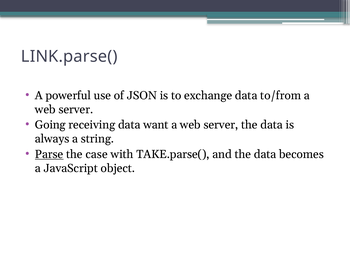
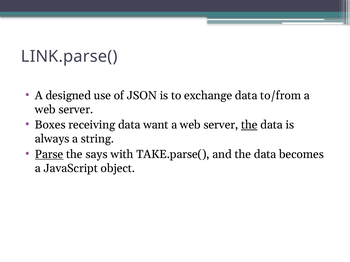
powerful: powerful -> designed (68, 96)
Going: Going -> Boxes (50, 125)
the underline: none -> present (249, 125)
case: case -> says (97, 155)
